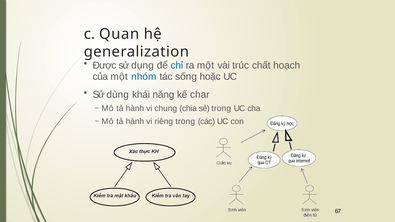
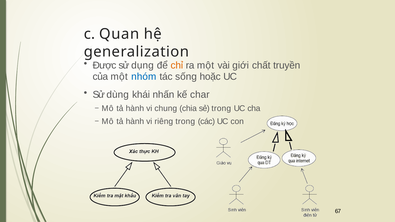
chỉ colour: blue -> orange (177, 65)
trúc: trúc -> giới (241, 65)
hoạch: hoạch -> truyền (287, 65)
năng: năng -> nhấn (163, 95)
